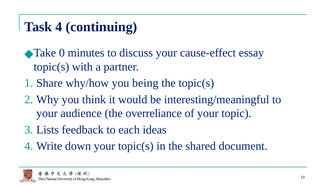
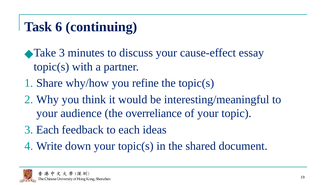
Task 4: 4 -> 6 (59, 27)
Take 0: 0 -> 3 (62, 53)
being: being -> refine (145, 83)
Lists: Lists -> Each (48, 130)
